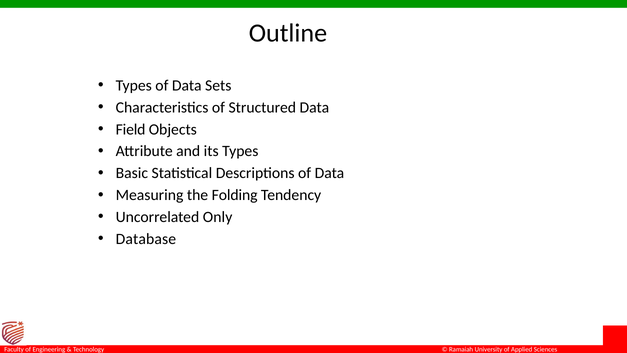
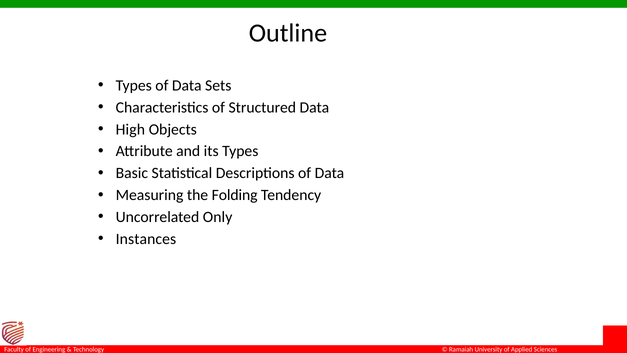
Field: Field -> High (130, 129)
Database: Database -> Instances (146, 239)
